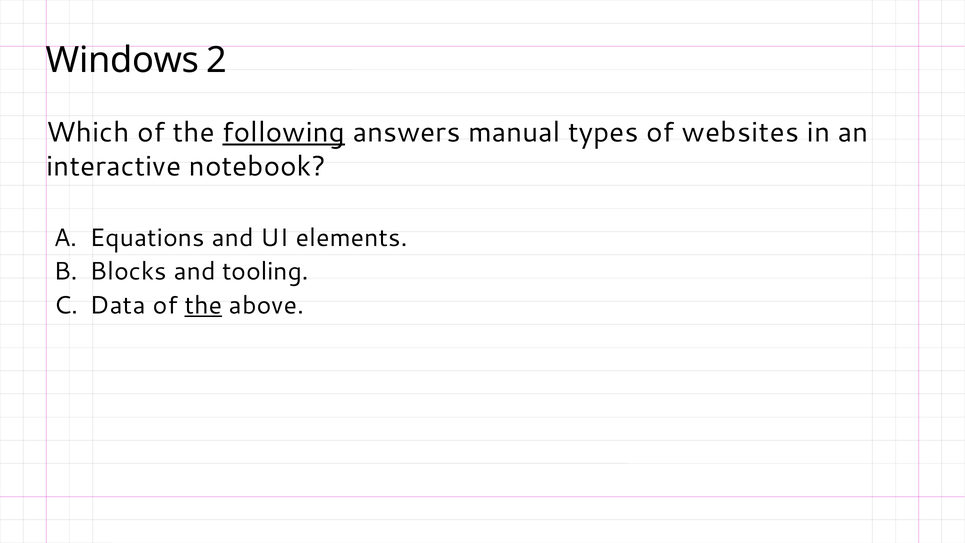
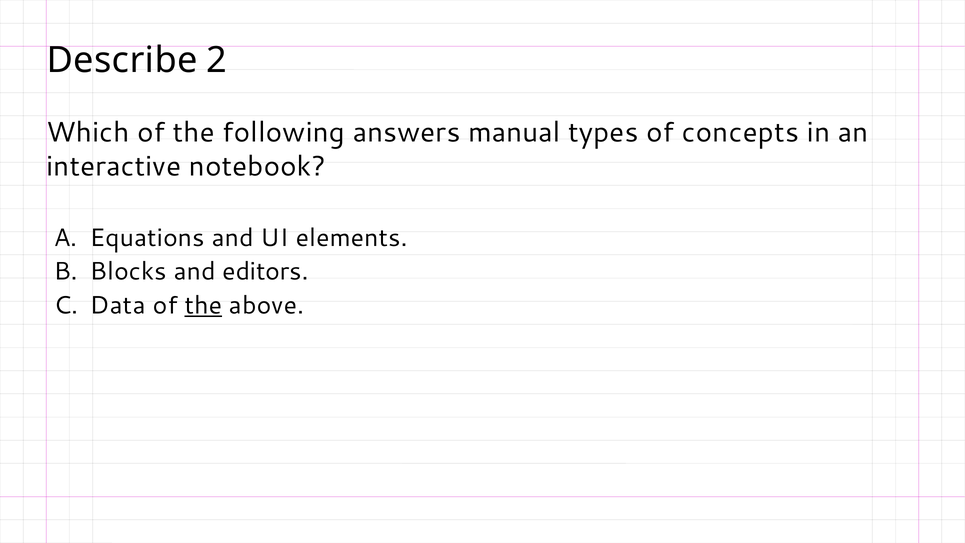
Windows: Windows -> Describe (122, 60)
following underline: present -> none (284, 132)
websites: websites -> concepts (740, 132)
tooling: tooling -> editors (265, 272)
